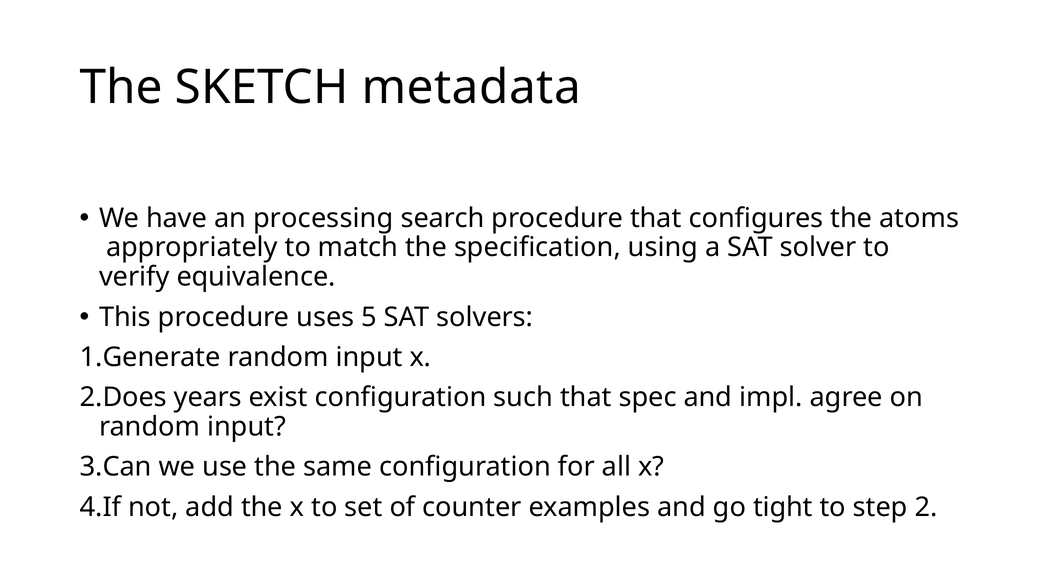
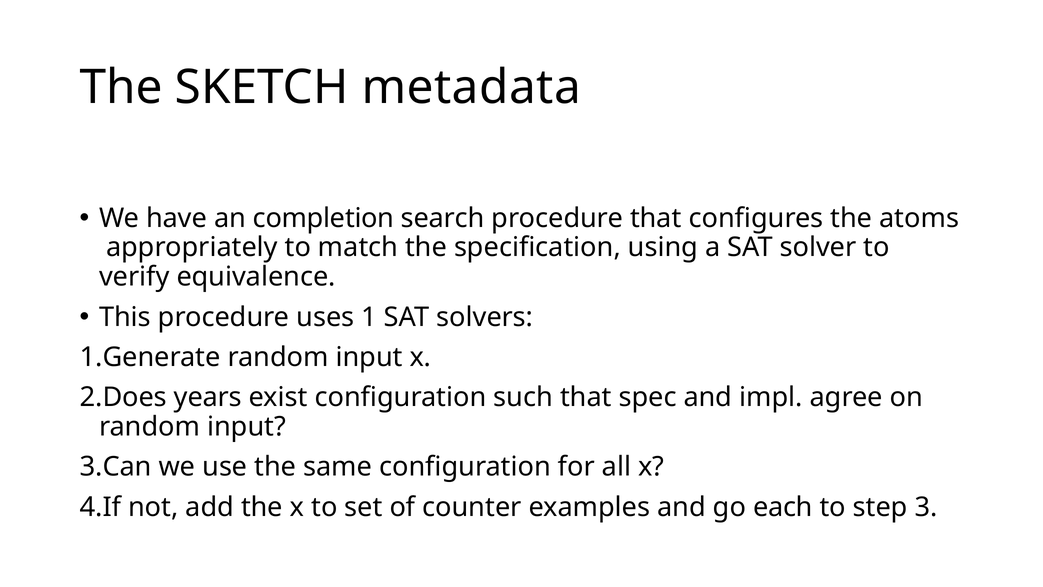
processing: processing -> completion (323, 218)
5: 5 -> 1 (369, 317)
tight: tight -> each (783, 507)
2: 2 -> 3 (926, 507)
